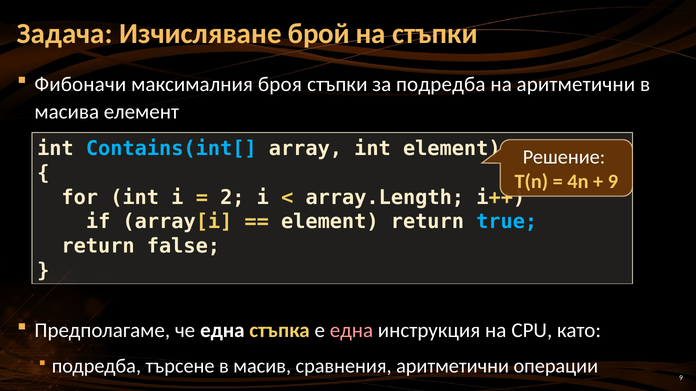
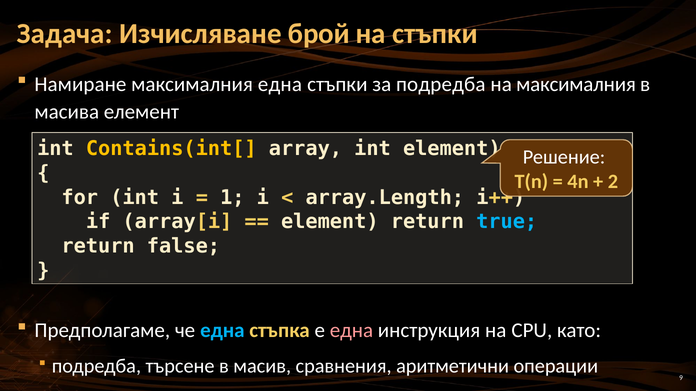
Фибоначи: Фибоначи -> Намиране (80, 84)
максималния броя: броя -> една (280, 84)
на аритметични: аритметични -> максималния (576, 84)
Contains(int[ colour: light blue -> yellow (171, 149)
9: 9 -> 2 (613, 182)
2: 2 -> 1 (232, 198)
една colour: white -> light blue (222, 331)
